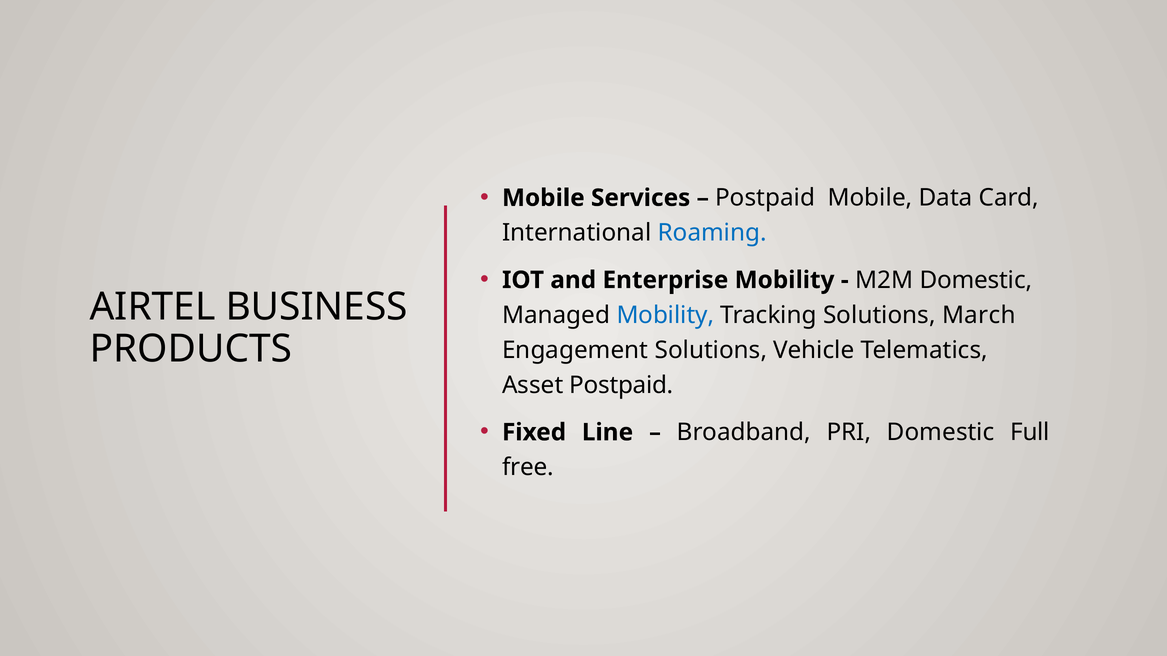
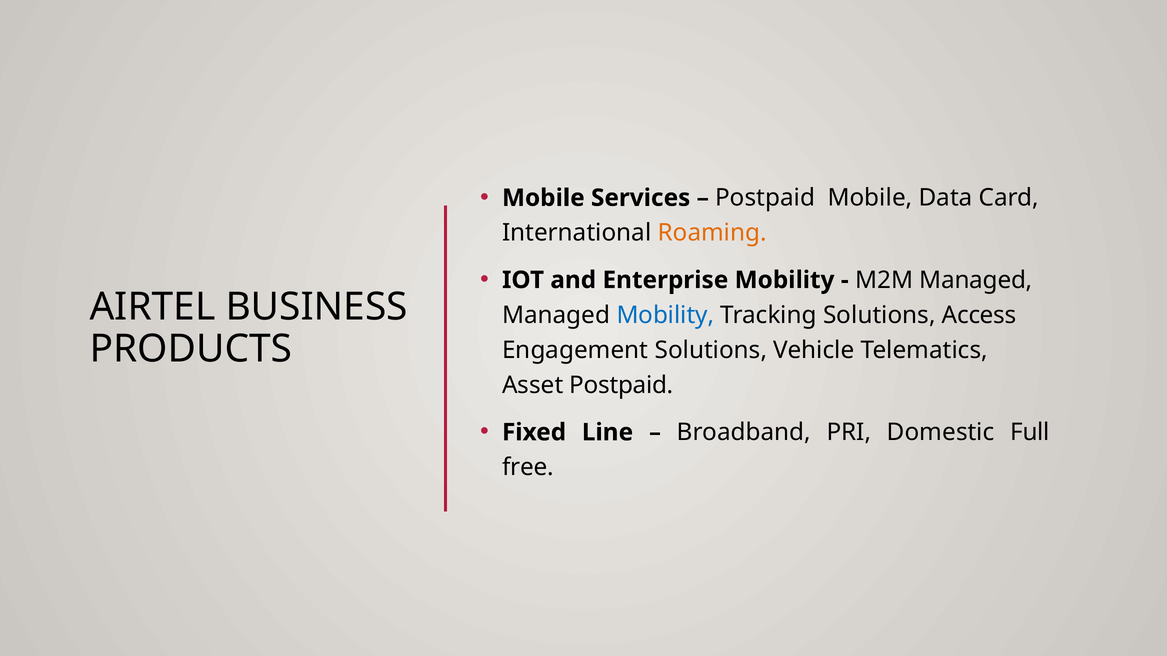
Roaming colour: blue -> orange (712, 233)
M2M Domestic: Domestic -> Managed (976, 280)
March: March -> Access (979, 315)
